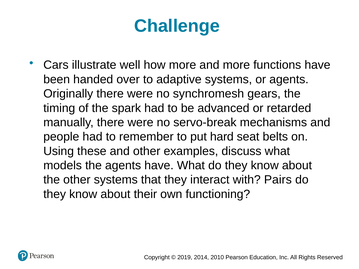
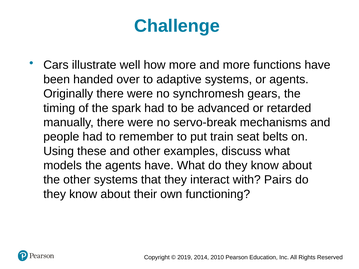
hard: hard -> train (222, 137)
